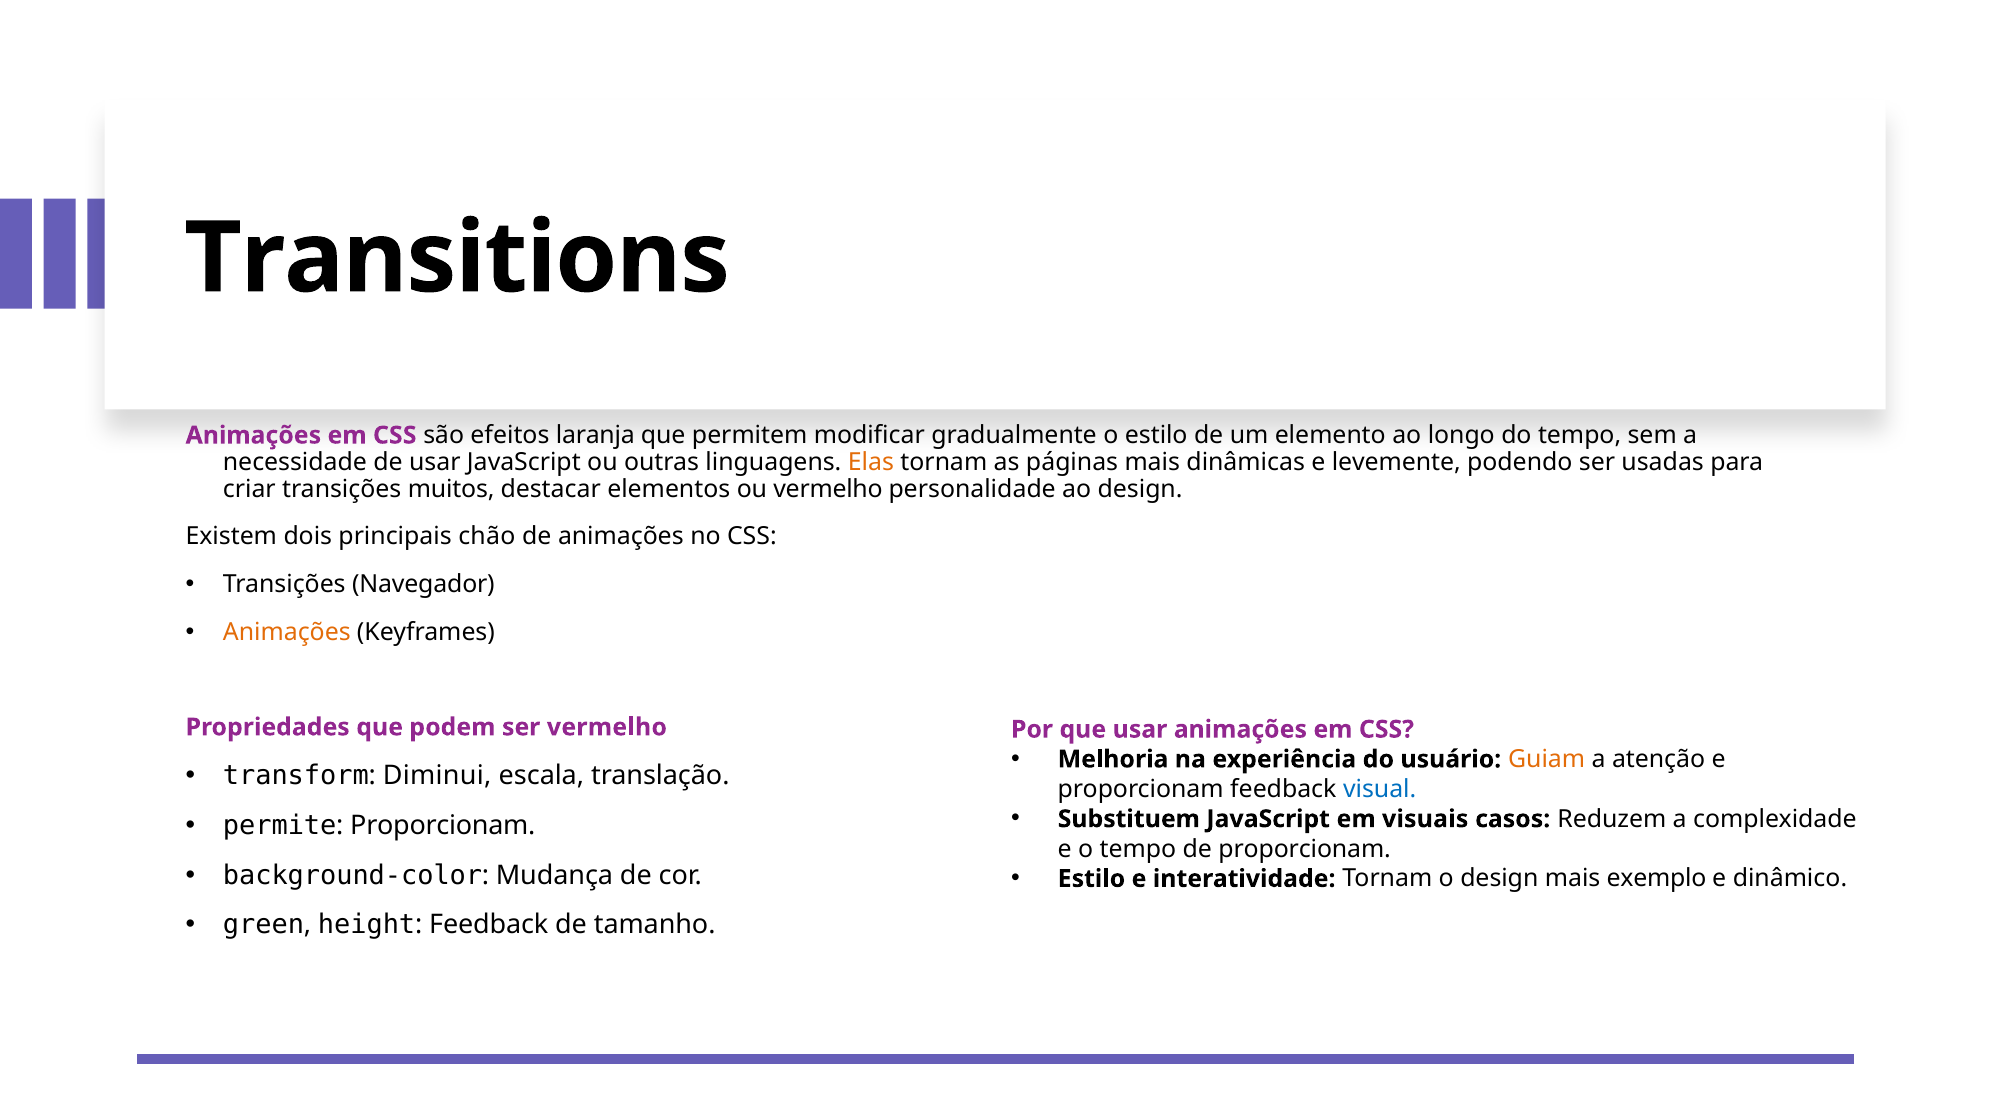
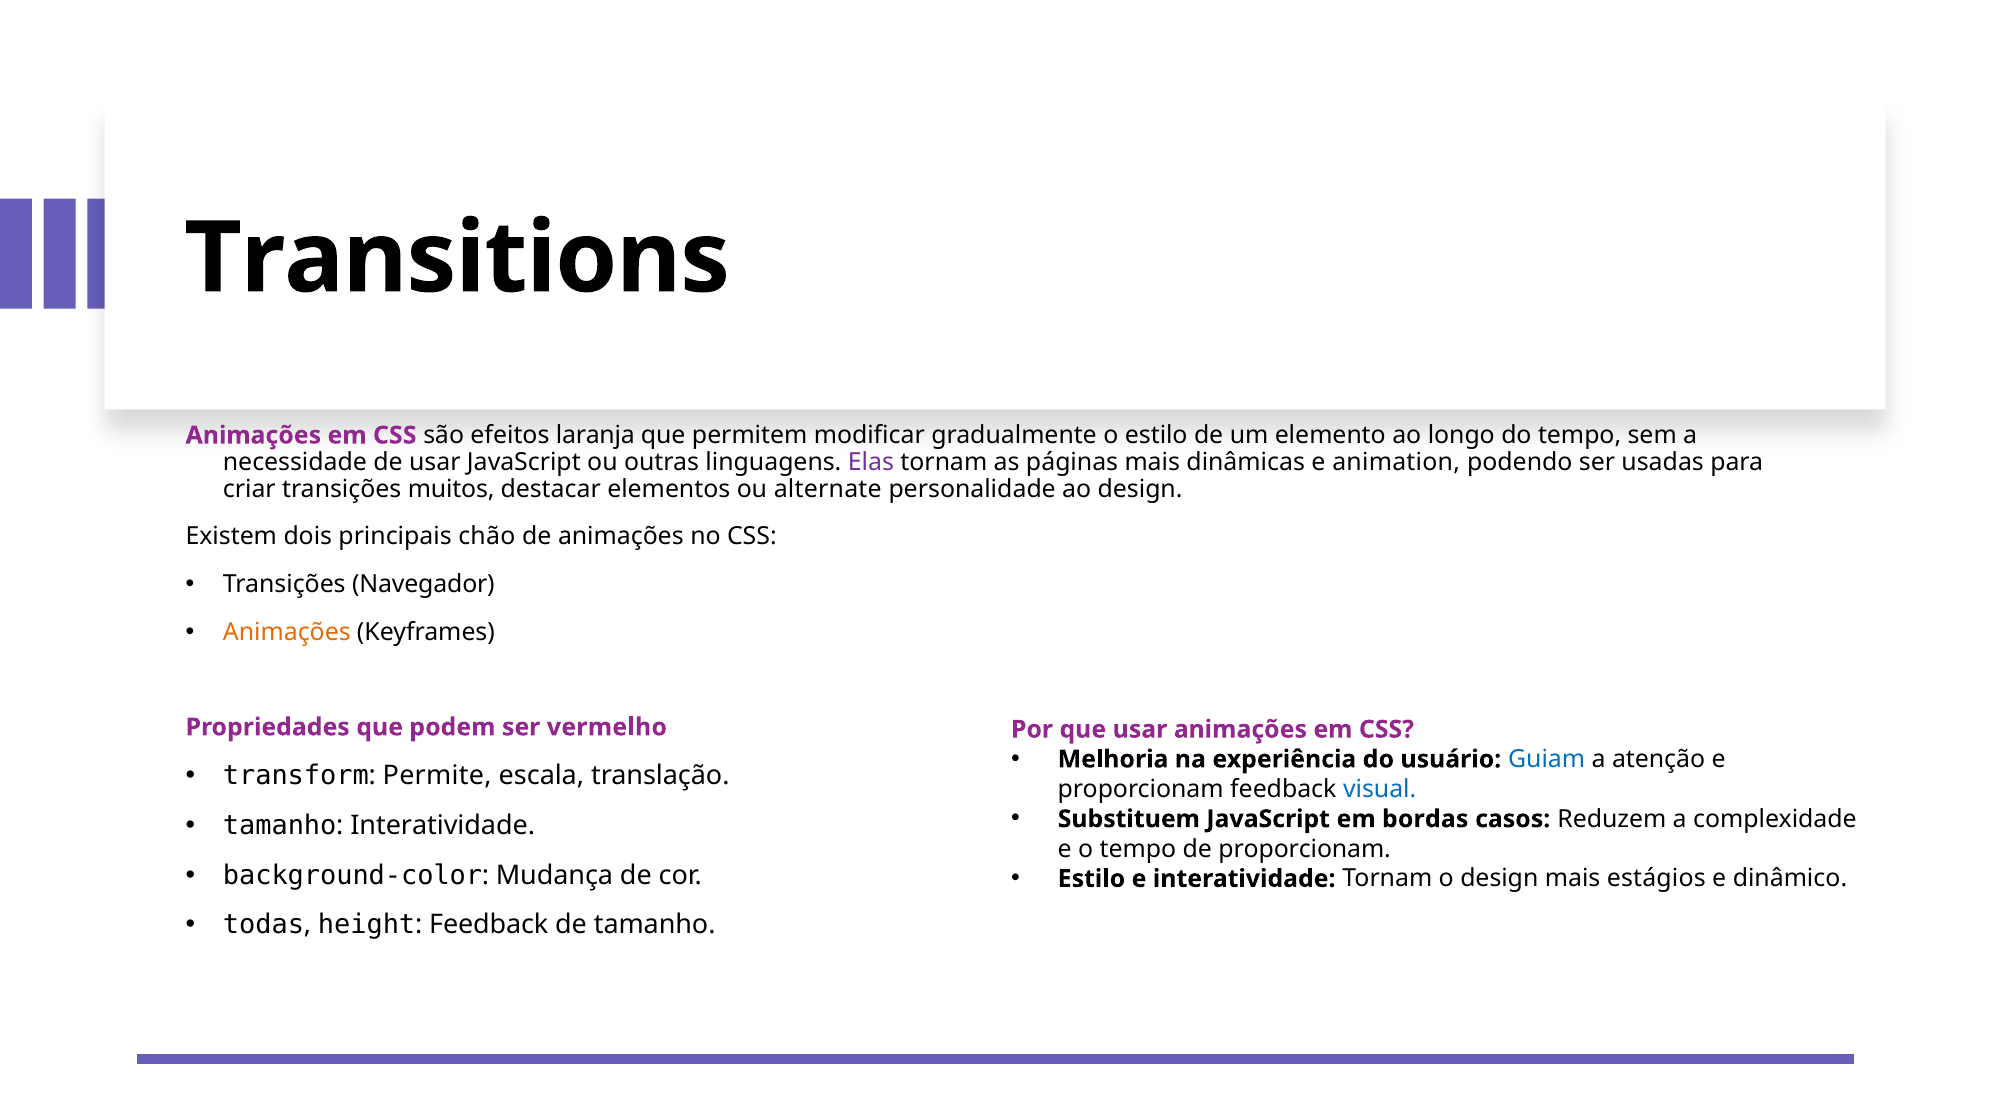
Elas colour: orange -> purple (871, 462)
levemente: levemente -> animation (1396, 462)
ou vermelho: vermelho -> alternate (828, 489)
Guiam colour: orange -> blue (1547, 759)
Diminui: Diminui -> Permite (437, 776)
visuais: visuais -> bordas (1425, 819)
permite: permite -> tamanho (280, 825)
Proporcionam: Proporcionam -> Interatividade (443, 825)
exemplo: exemplo -> estágios (1656, 879)
green: green -> todas (263, 925)
